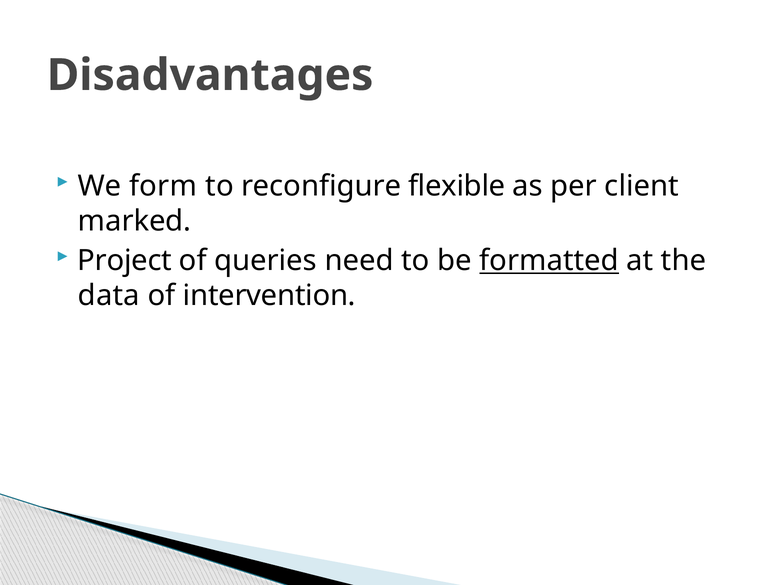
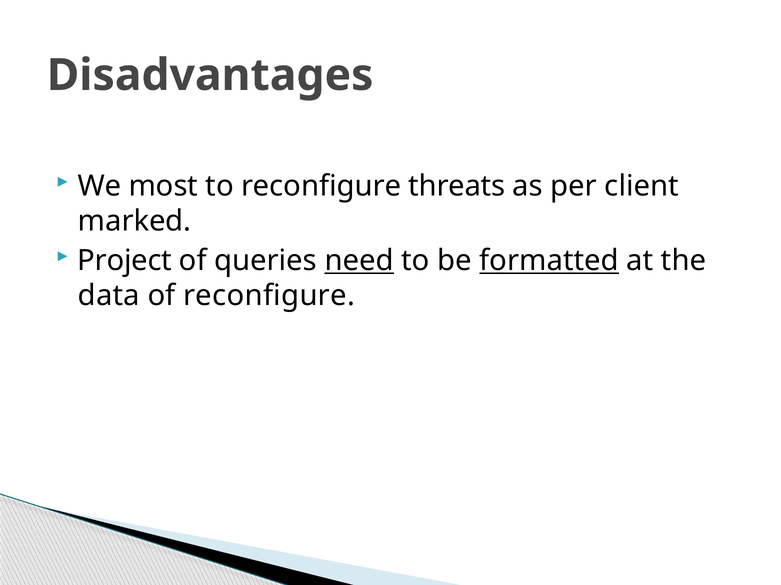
form: form -> most (163, 186)
flexible: flexible -> threats (457, 186)
need underline: none -> present (359, 261)
of intervention: intervention -> reconfigure (269, 296)
